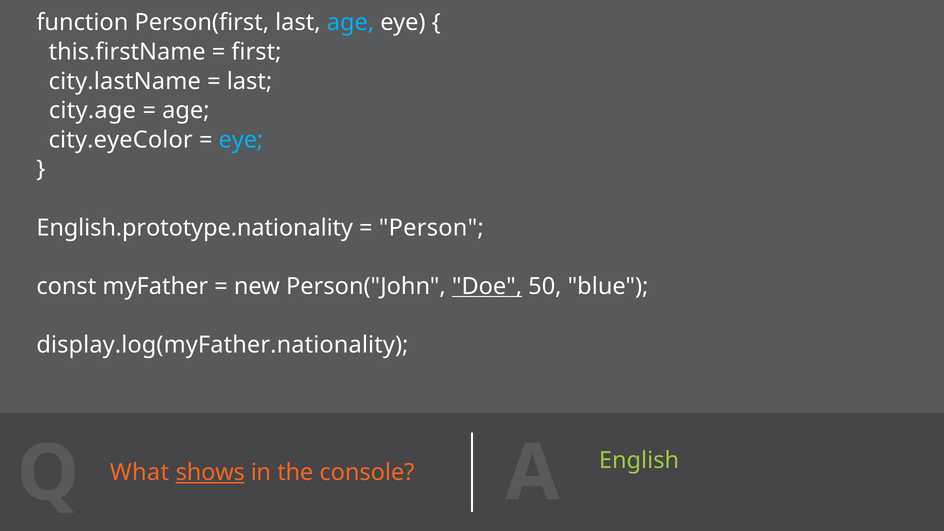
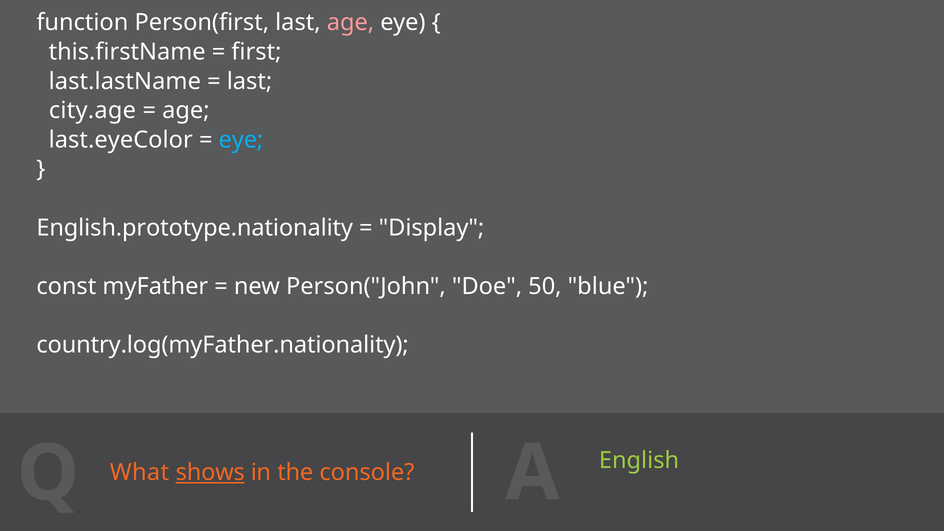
age colour: light blue -> pink (350, 23)
city.lastName: city.lastName -> last.lastName (125, 81)
city.eyeColor: city.eyeColor -> last.eyeColor (121, 140)
Person: Person -> Display (431, 228)
Doe underline: present -> none (487, 286)
display.log(myFather.nationality: display.log(myFather.nationality -> country.log(myFather.nationality (223, 345)
